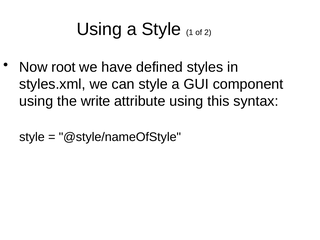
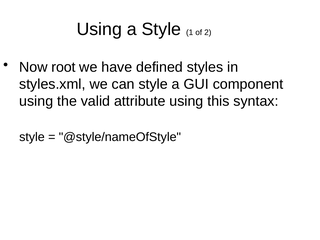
write: write -> valid (95, 101)
